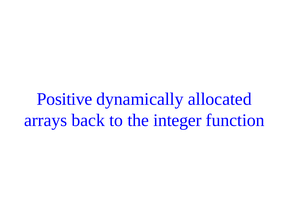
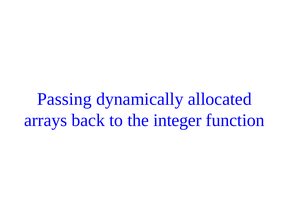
Positive: Positive -> Passing (64, 99)
